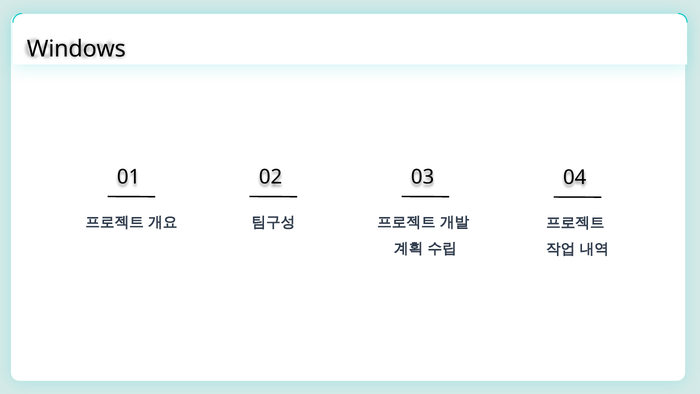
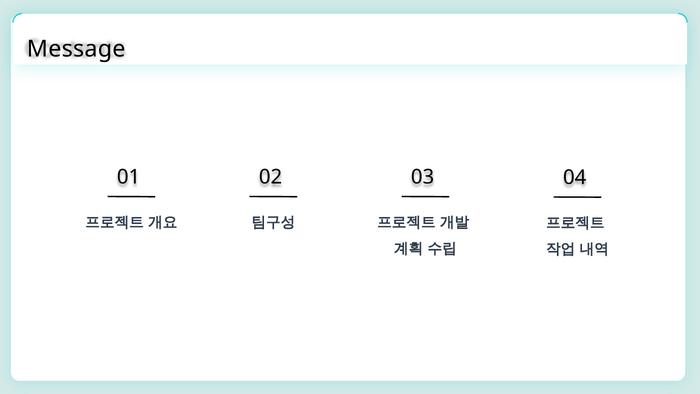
Windows: Windows -> Message (76, 49)
